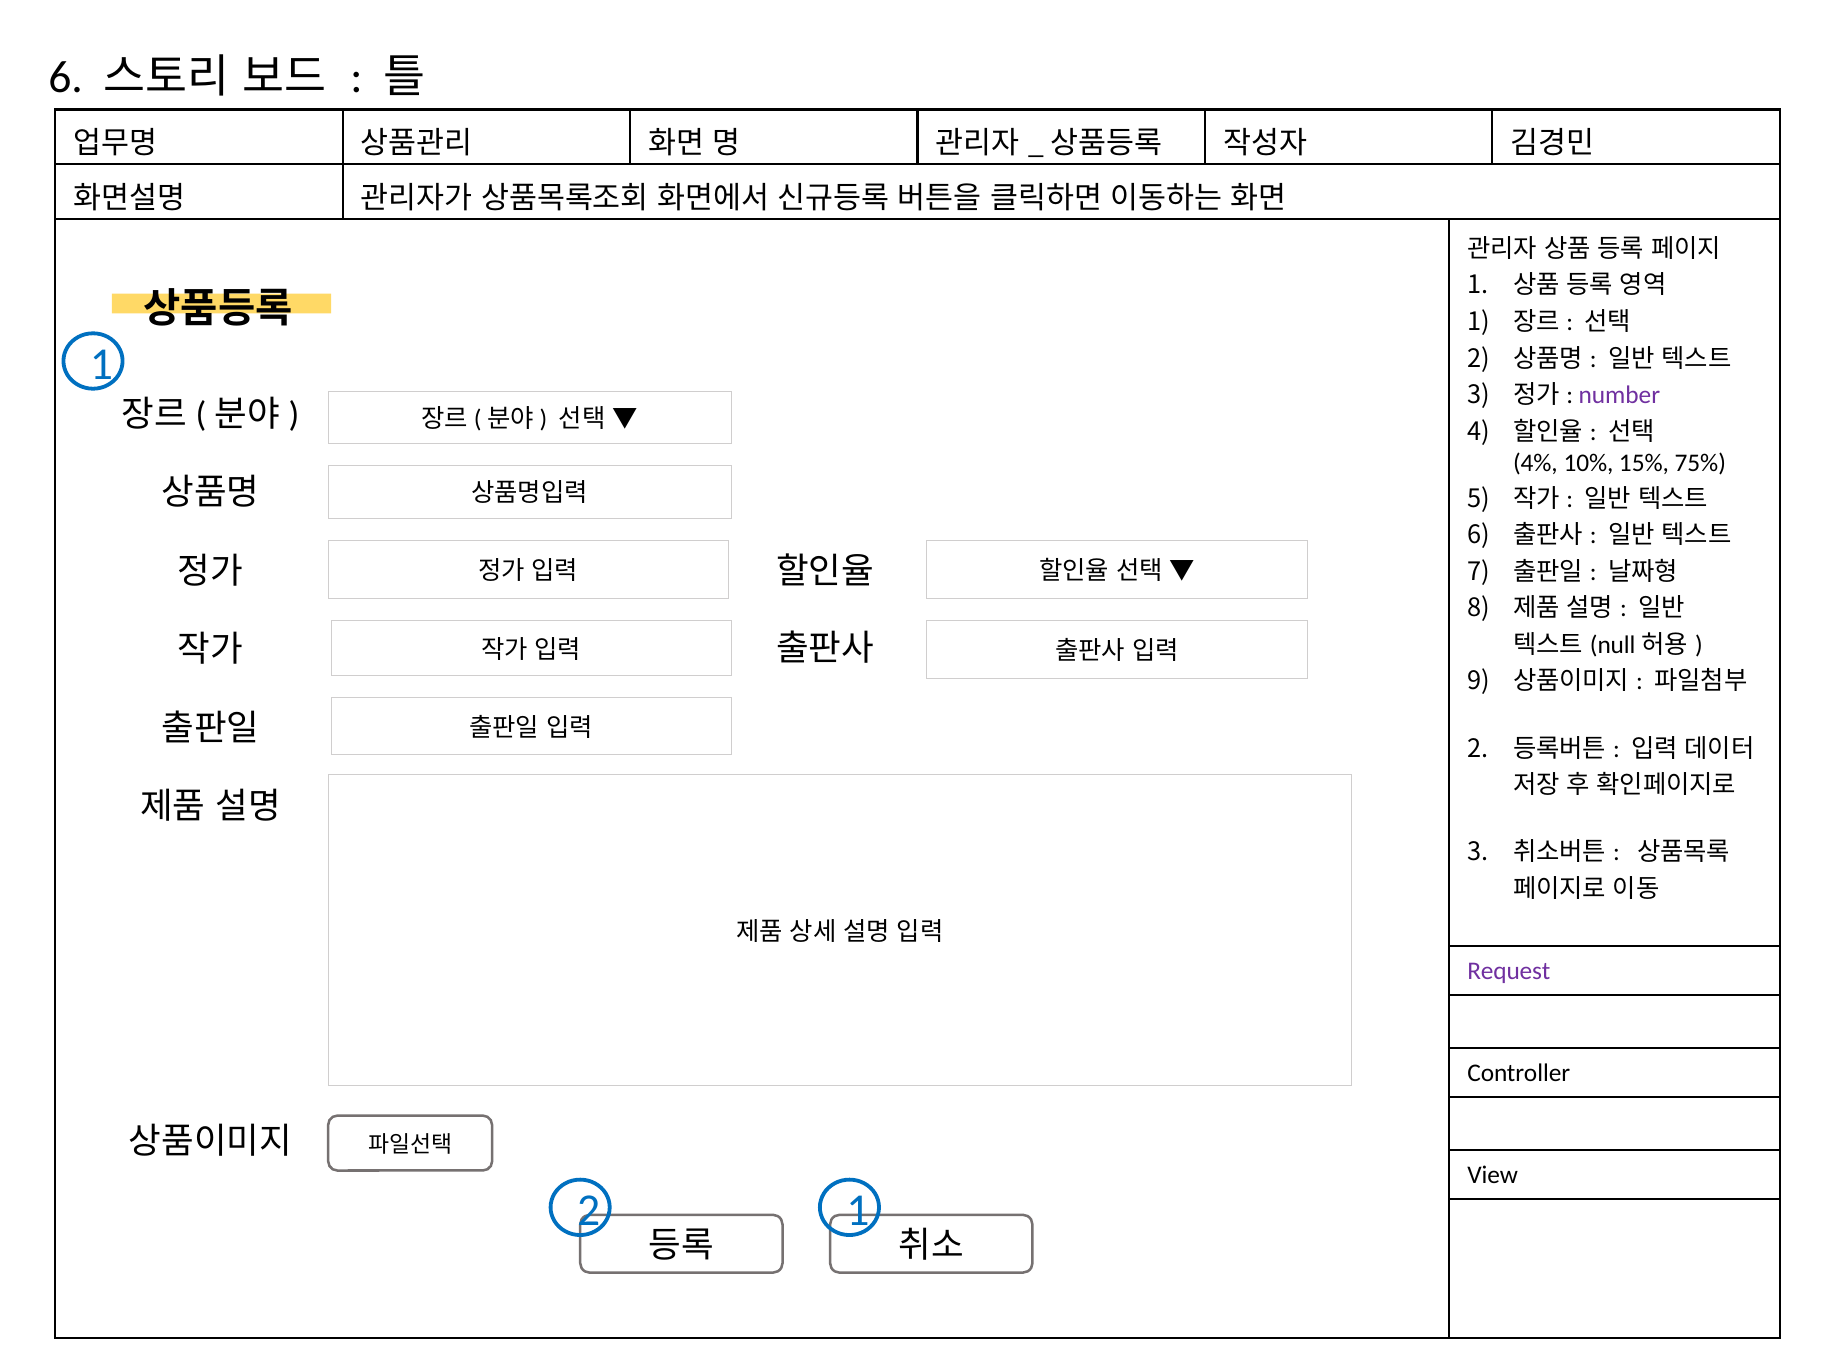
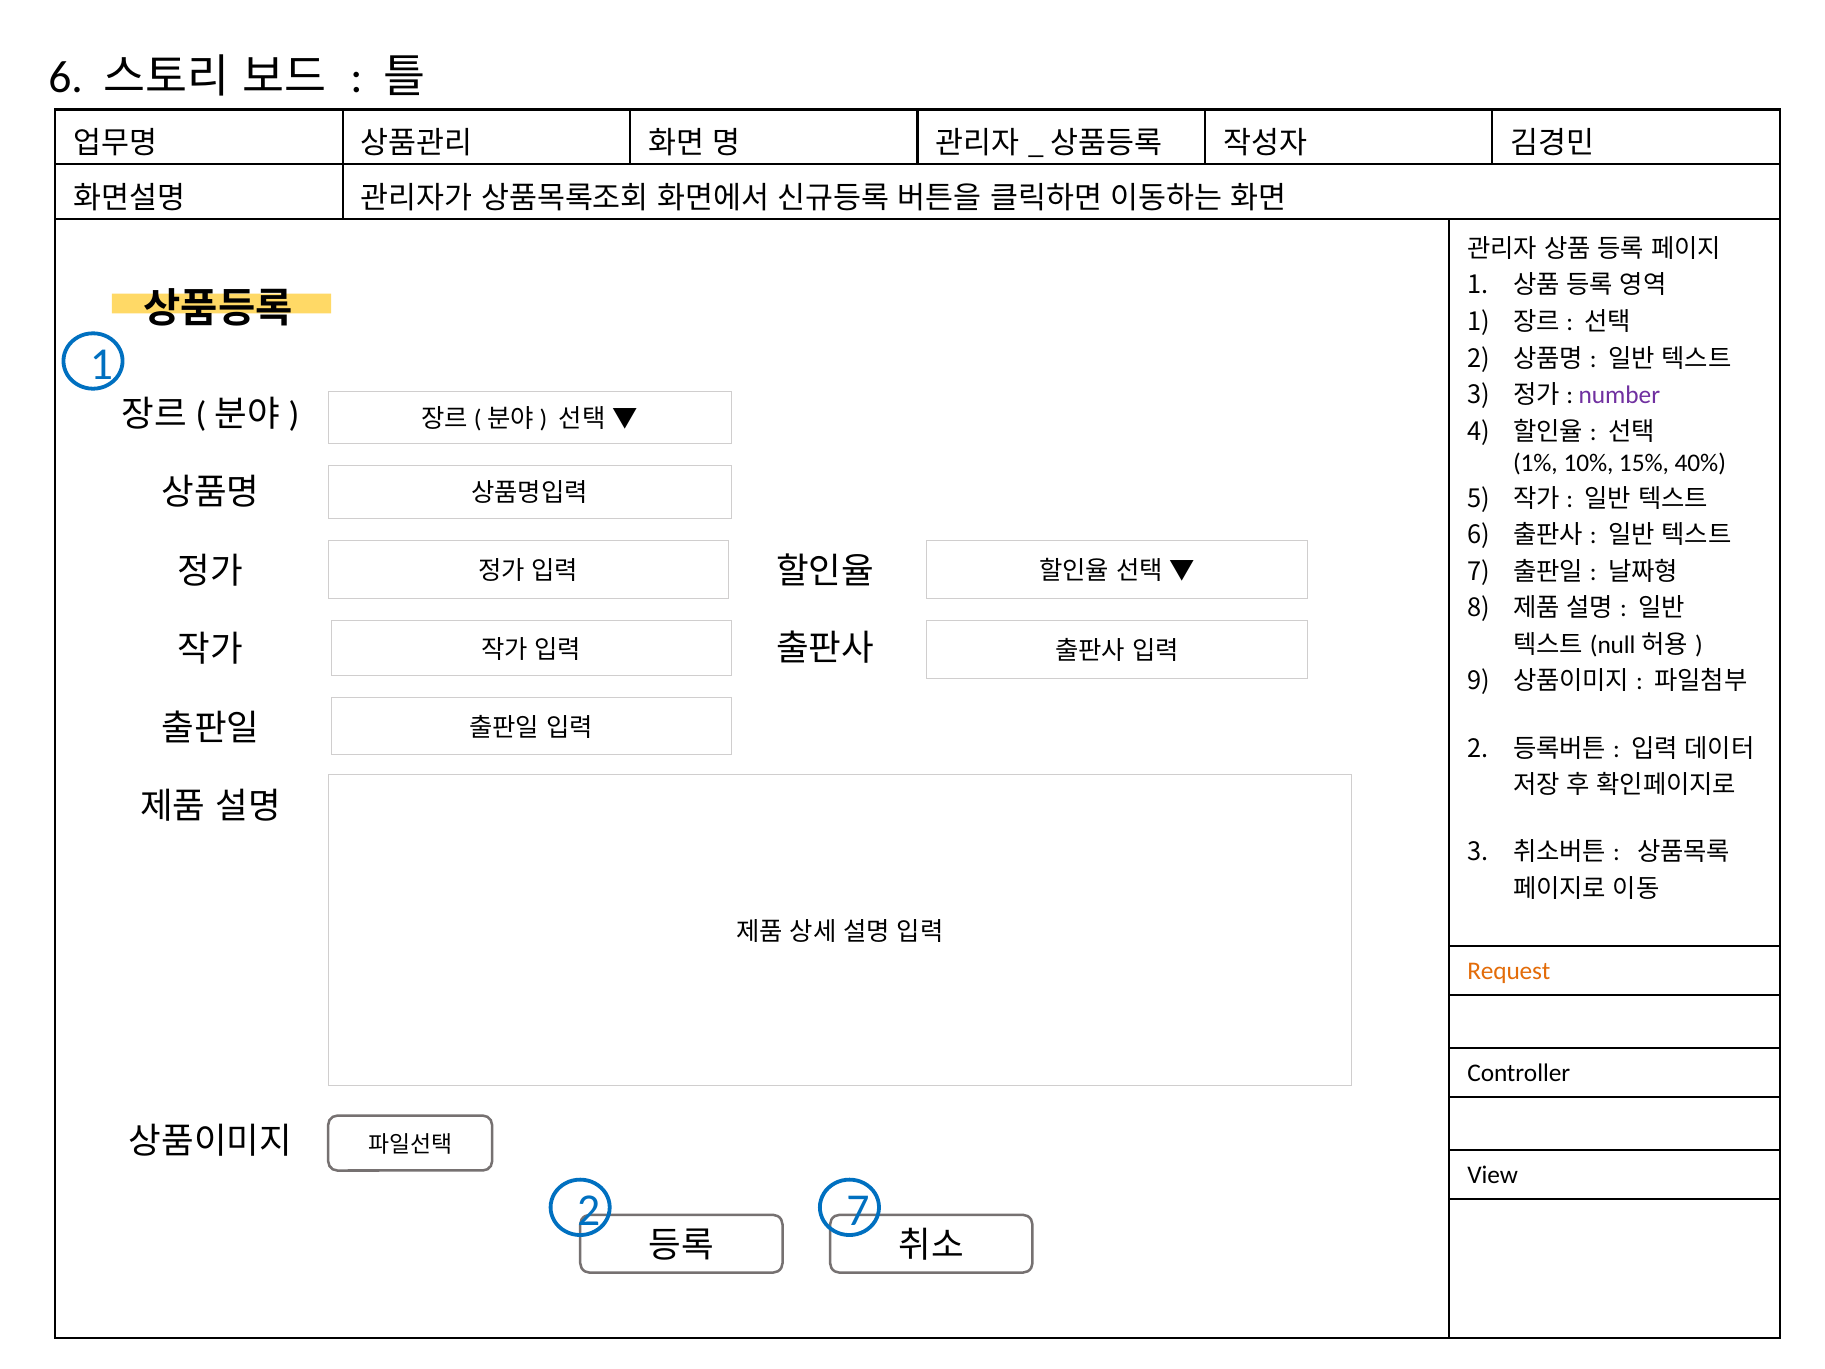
4%: 4% -> 1% (1535, 463)
75%: 75% -> 40% (1700, 463)
Request colour: purple -> orange (1509, 971)
2 1: 1 -> 7 (858, 1210)
